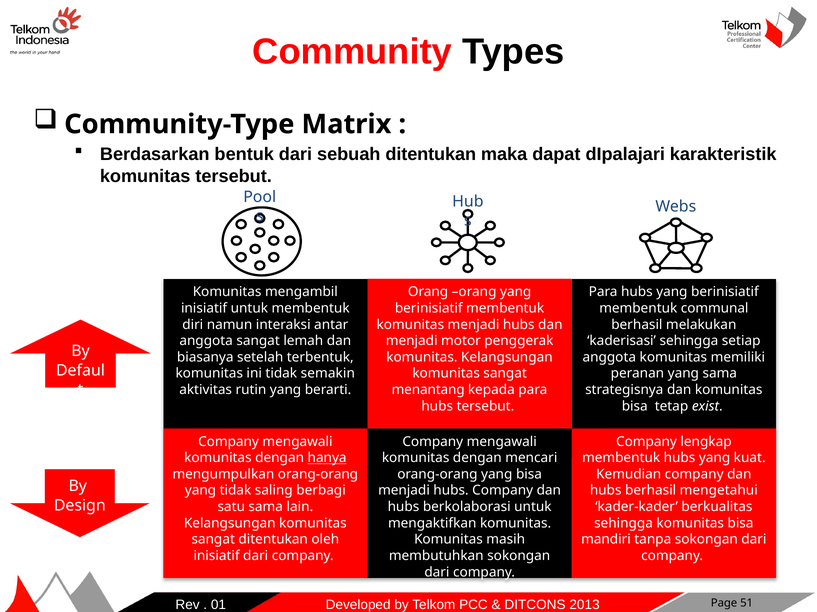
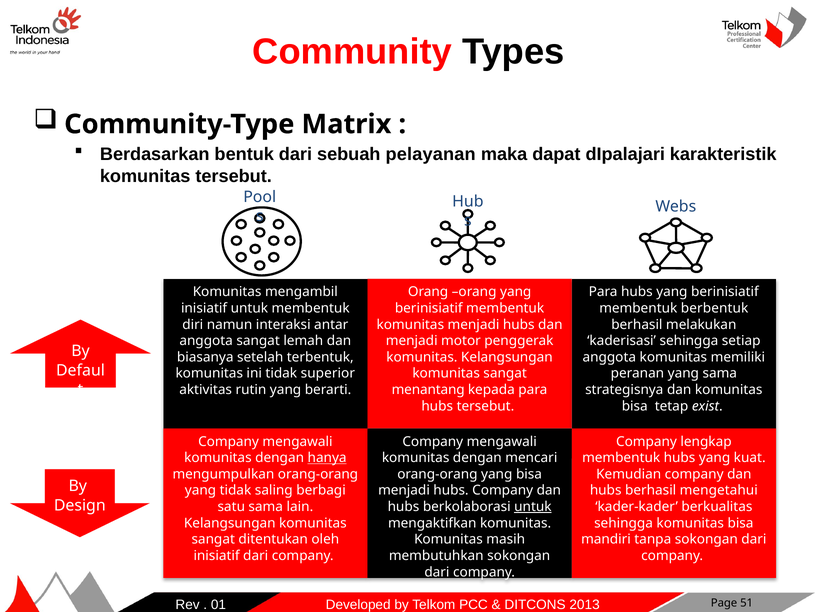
sebuah ditentukan: ditentukan -> pelayanan (431, 155)
communal: communal -> berbentuk (715, 309)
semakin: semakin -> superior (328, 374)
untuk underline: none -> present (533, 507)
